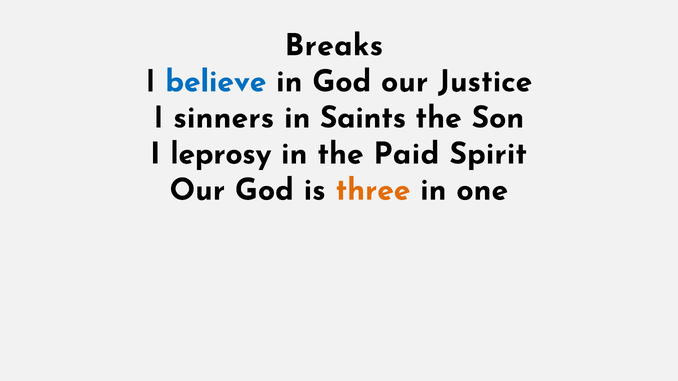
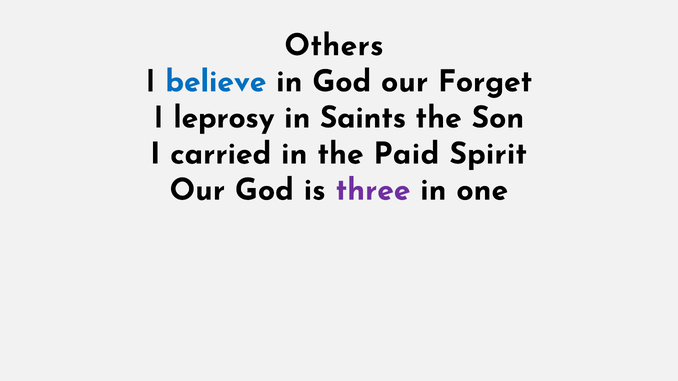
Breaks: Breaks -> Others (334, 45)
Justice: Justice -> Forget (485, 81)
sinners: sinners -> leprosy (224, 118)
leprosy: leprosy -> carried (221, 154)
three colour: orange -> purple (373, 190)
